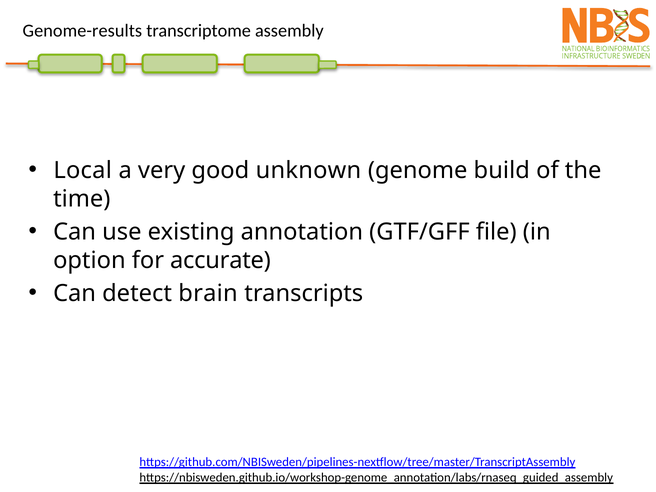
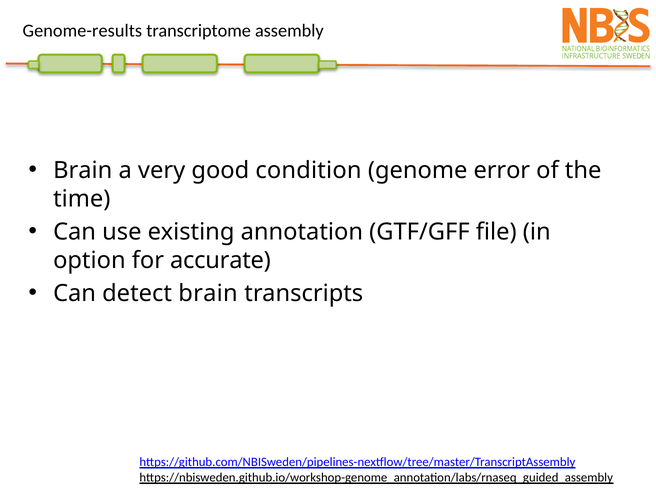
Local: Local -> Brain (83, 170)
unknown: unknown -> condition (308, 170)
build: build -> error (502, 170)
